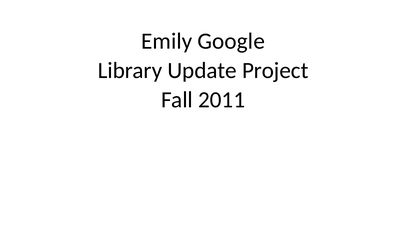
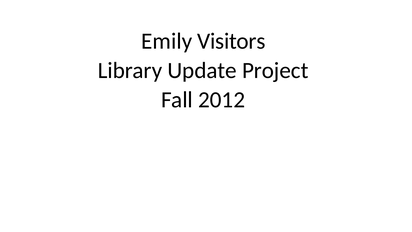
Google: Google -> Visitors (231, 41)
2011: 2011 -> 2012 (222, 100)
